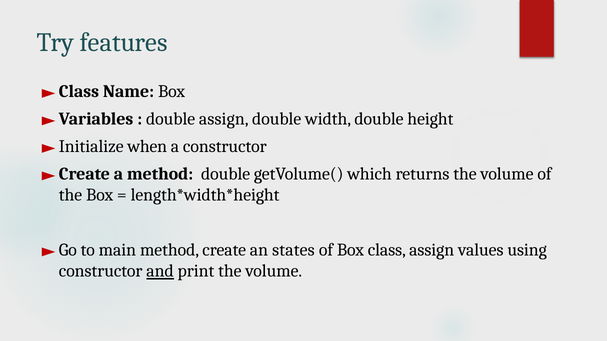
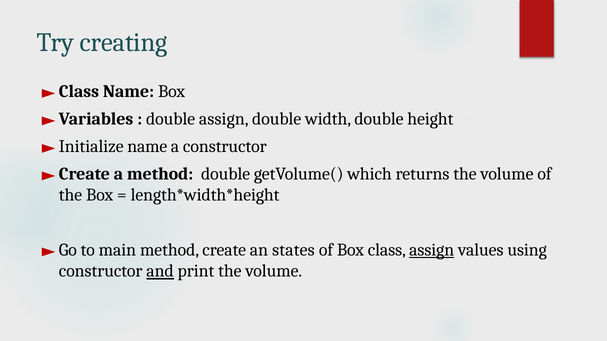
features: features -> creating (124, 43)
when: when -> name (147, 147)
assign underline: none -> present (432, 250)
